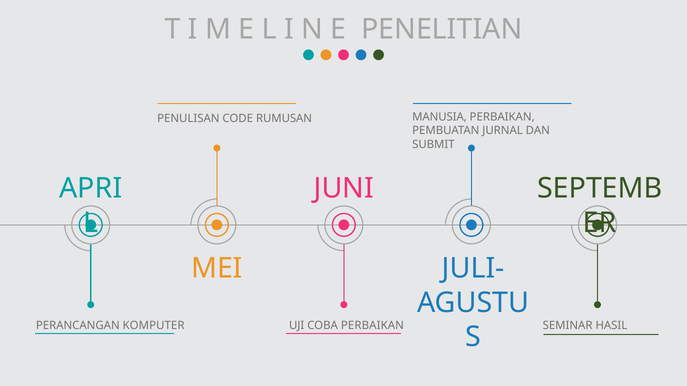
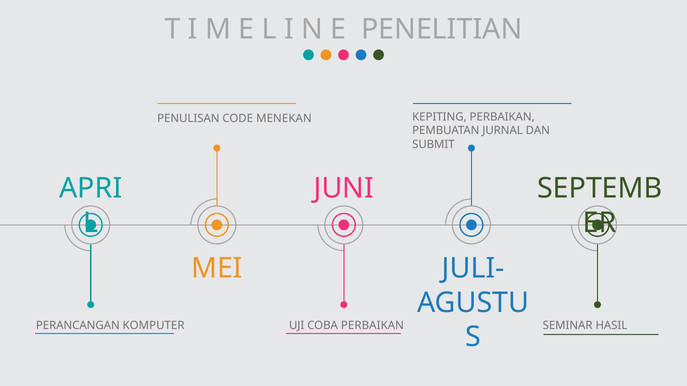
MANUSIA: MANUSIA -> KEPITING (439, 117)
RUMUSAN: RUMUSAN -> MENEKAN (284, 119)
